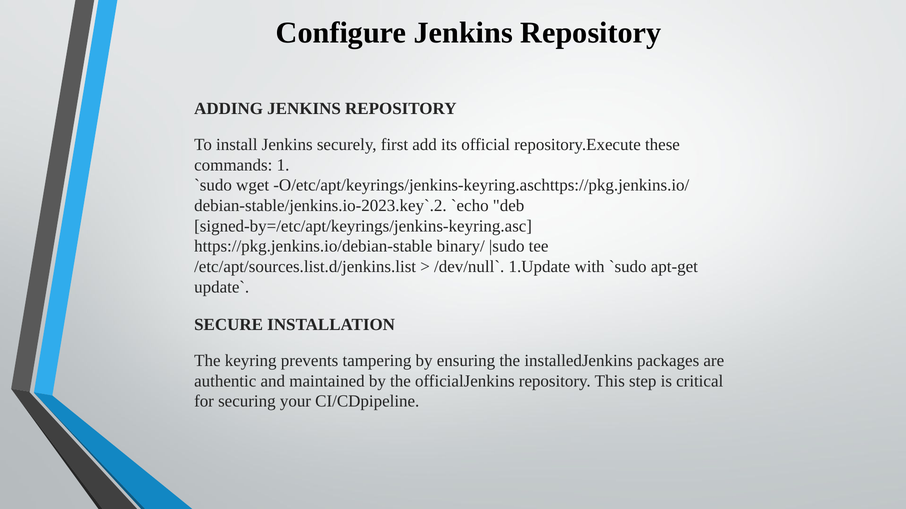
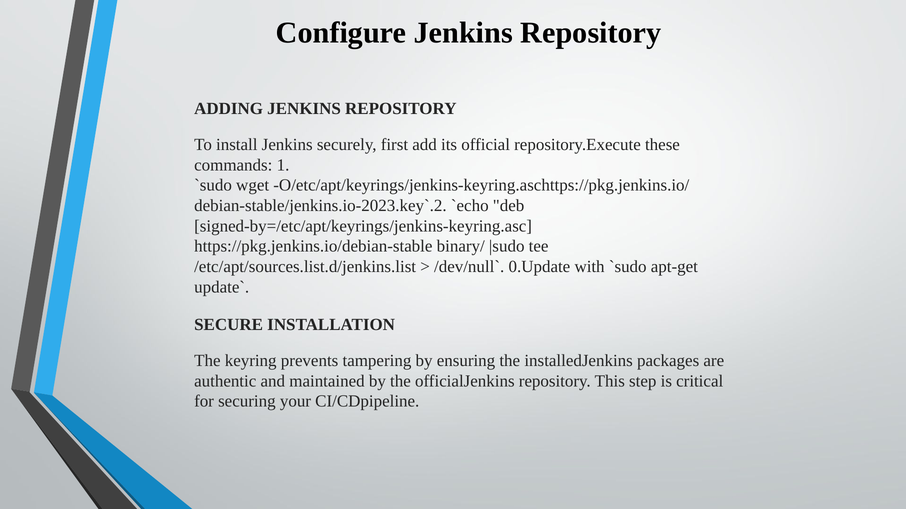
1.Update: 1.Update -> 0.Update (539, 267)
